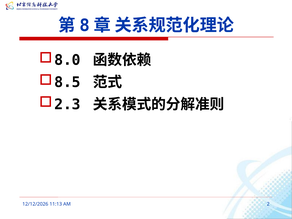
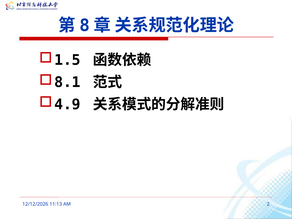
8.0: 8.0 -> 1.5 (67, 60)
8.5: 8.5 -> 8.1 (67, 82)
2.3: 2.3 -> 4.9 (67, 105)
